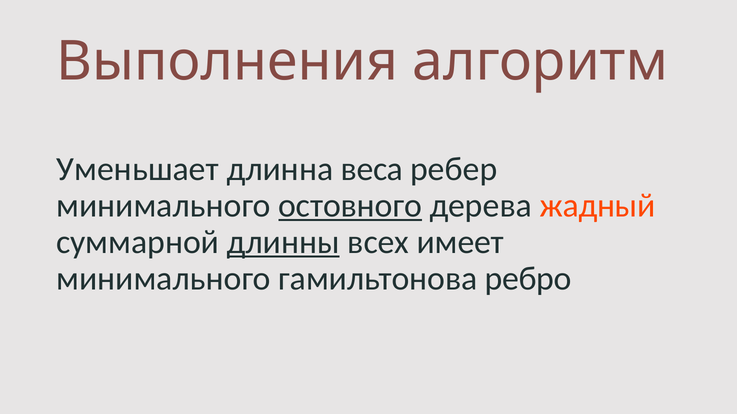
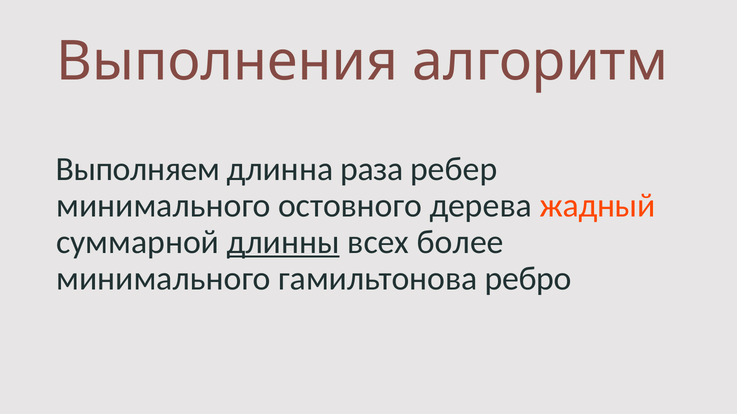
Уменьшает: Уменьшает -> Выполняем (138, 170)
веса: веса -> раза (372, 170)
остовного underline: present -> none (350, 206)
имеет: имеет -> более (460, 242)
